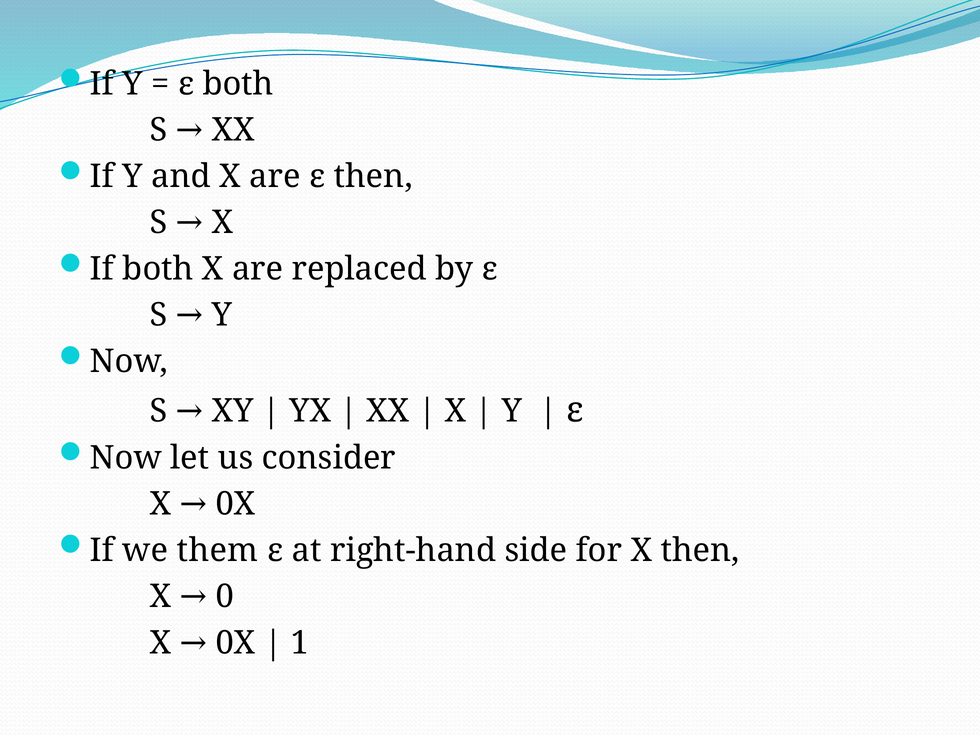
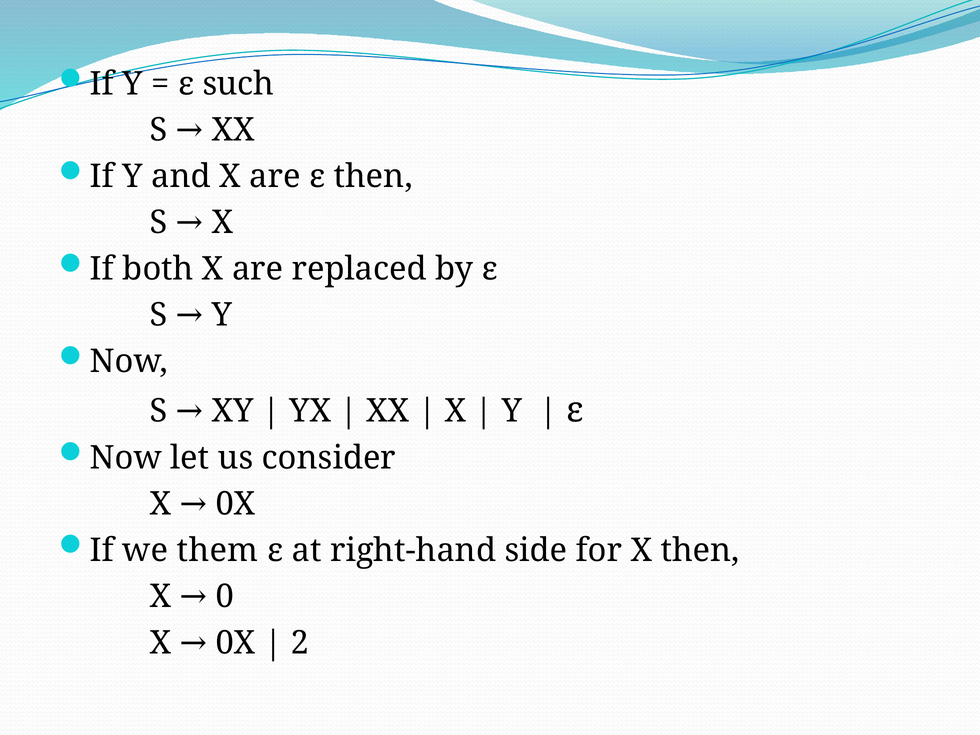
ε both: both -> such (238, 84)
1: 1 -> 2 (300, 643)
